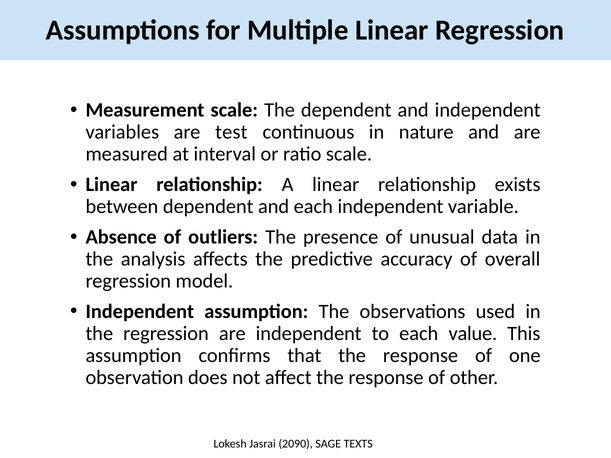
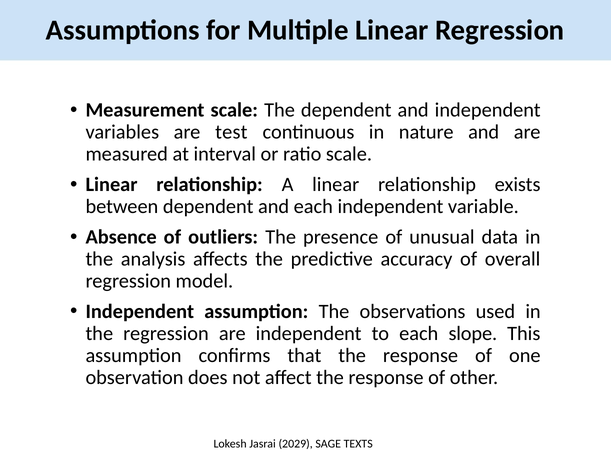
value: value -> slope (473, 334)
2090: 2090 -> 2029 (296, 444)
